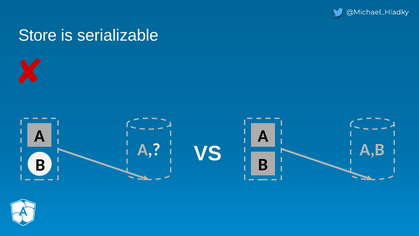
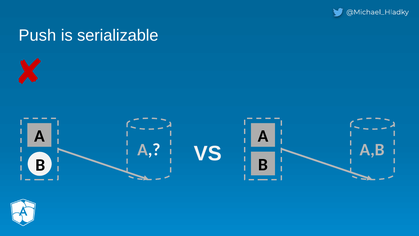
Store: Store -> Push (37, 35)
